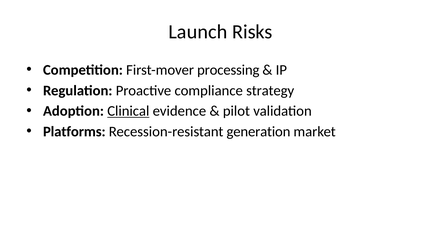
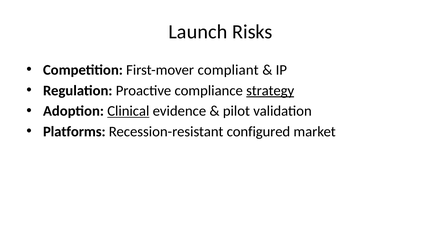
processing: processing -> compliant (228, 70)
strategy underline: none -> present (270, 91)
generation: generation -> configured (258, 132)
